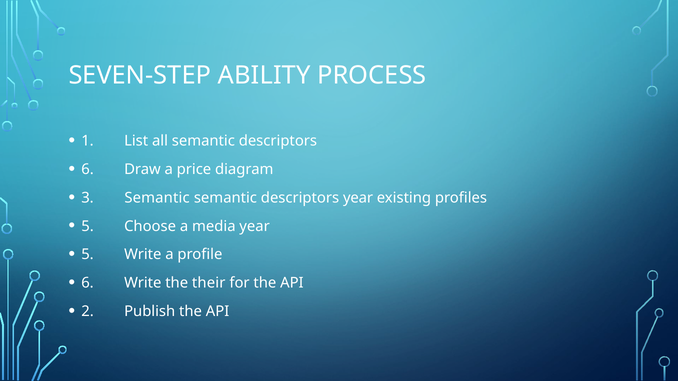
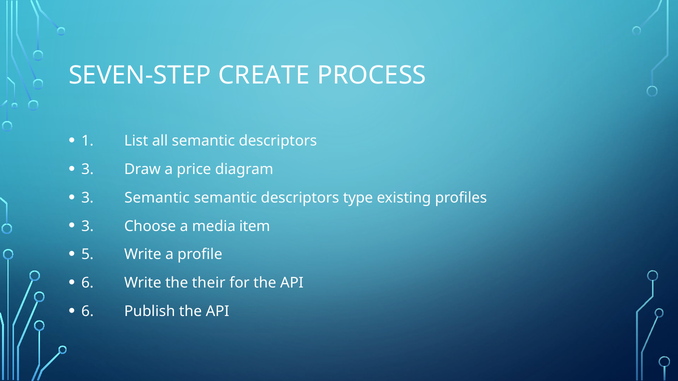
ABILITY: ABILITY -> CREATE (264, 75)
6: 6 -> 3 (88, 170)
descriptors year: year -> type (358, 198)
5: 5 -> 3 (88, 226)
media year: year -> item (255, 226)
2: 2 -> 6 (88, 312)
